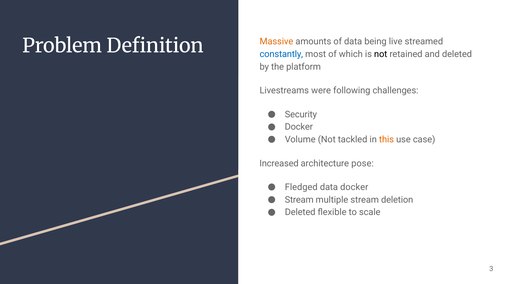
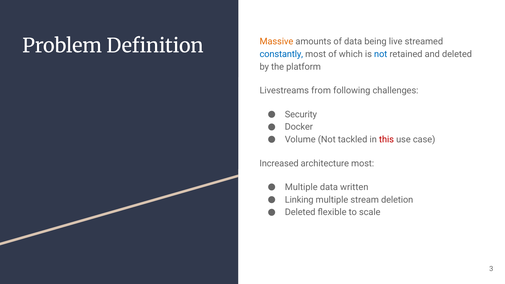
not colour: black -> blue (381, 54)
were: were -> from (321, 91)
this colour: orange -> red (386, 140)
architecture pose: pose -> most (363, 163)
Fledged: Fledged -> Multiple (301, 187)
data docker: docker -> written (354, 187)
Stream: Stream -> Linking (299, 200)
